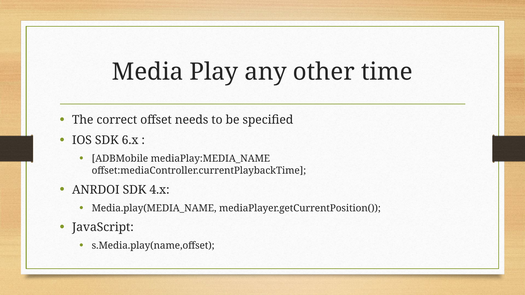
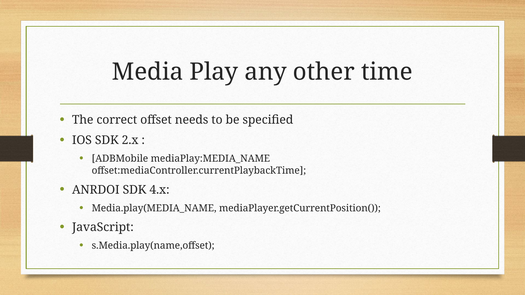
6.x: 6.x -> 2.x (130, 140)
